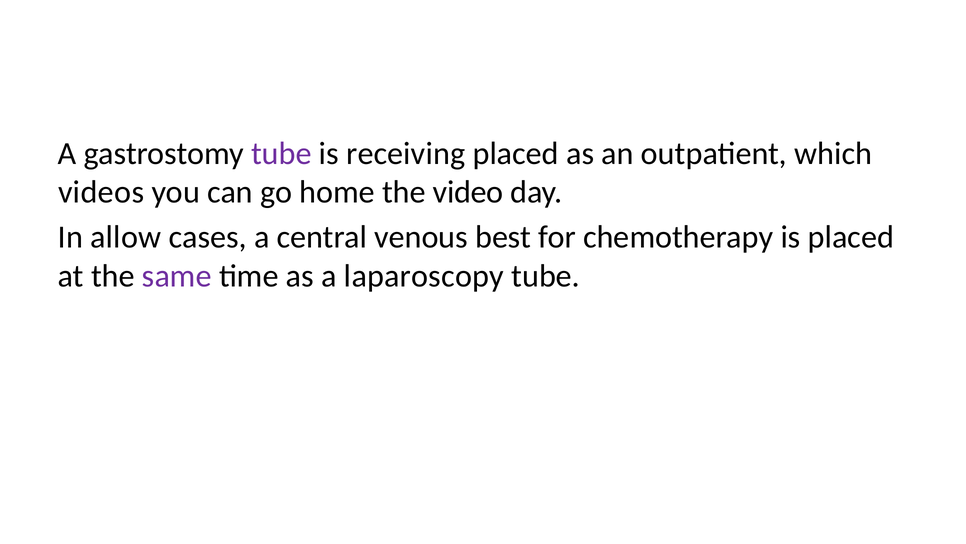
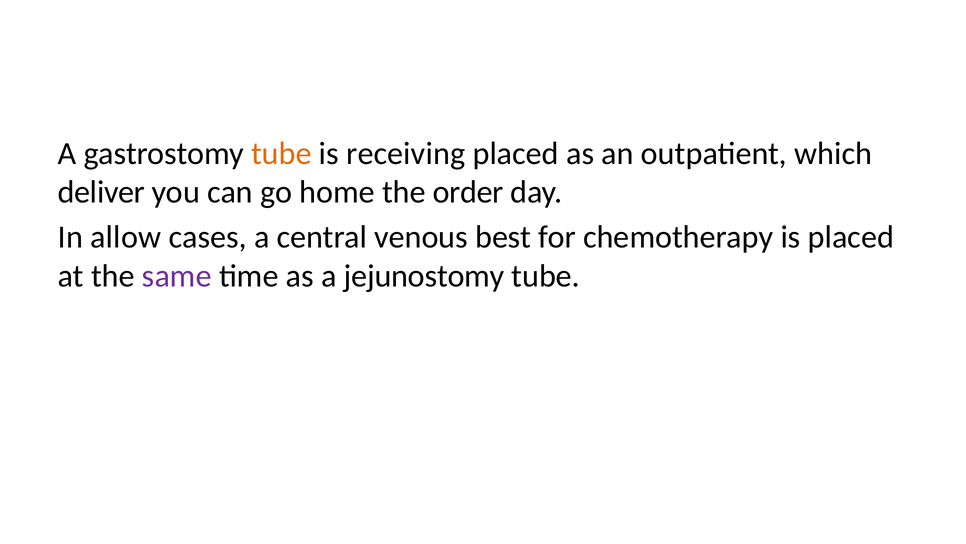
tube colour: purple -> orange (281, 153)
videos: videos -> deliver (101, 192)
video: video -> order (468, 192)
laparoscopy: laparoscopy -> jejunostomy (424, 276)
